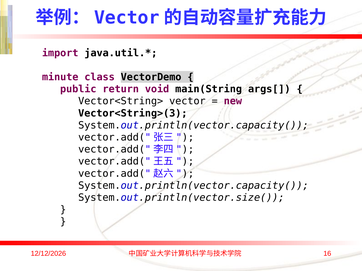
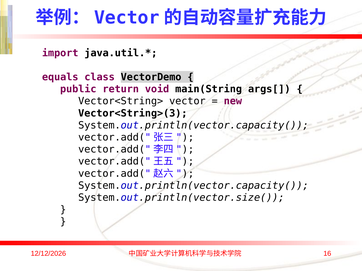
minute: minute -> equals (60, 77)
